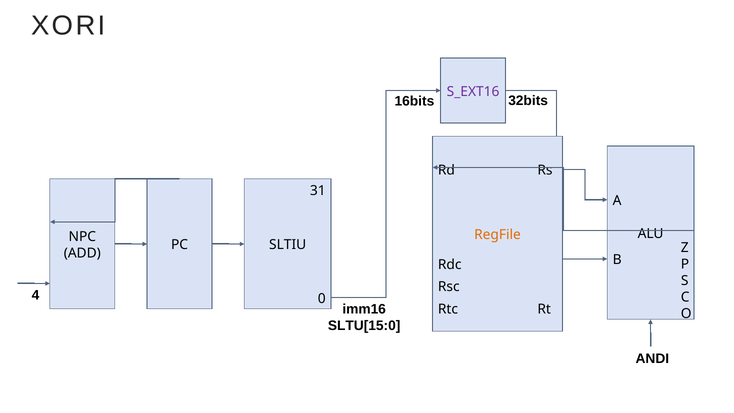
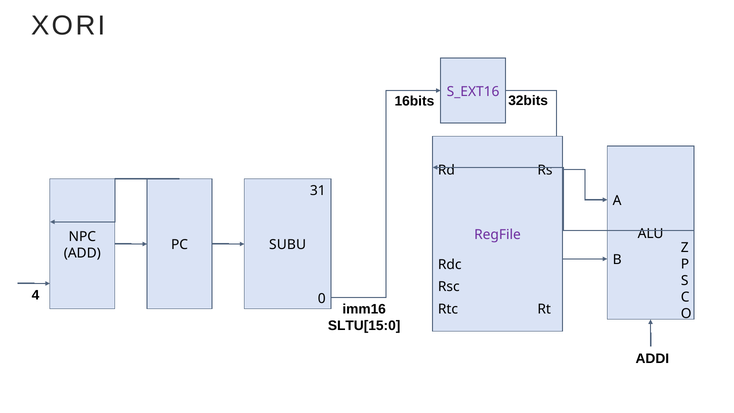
RegFile colour: orange -> purple (498, 235)
SLTIU: SLTIU -> SUBU (288, 245)
ANDI: ANDI -> ADDI (652, 358)
